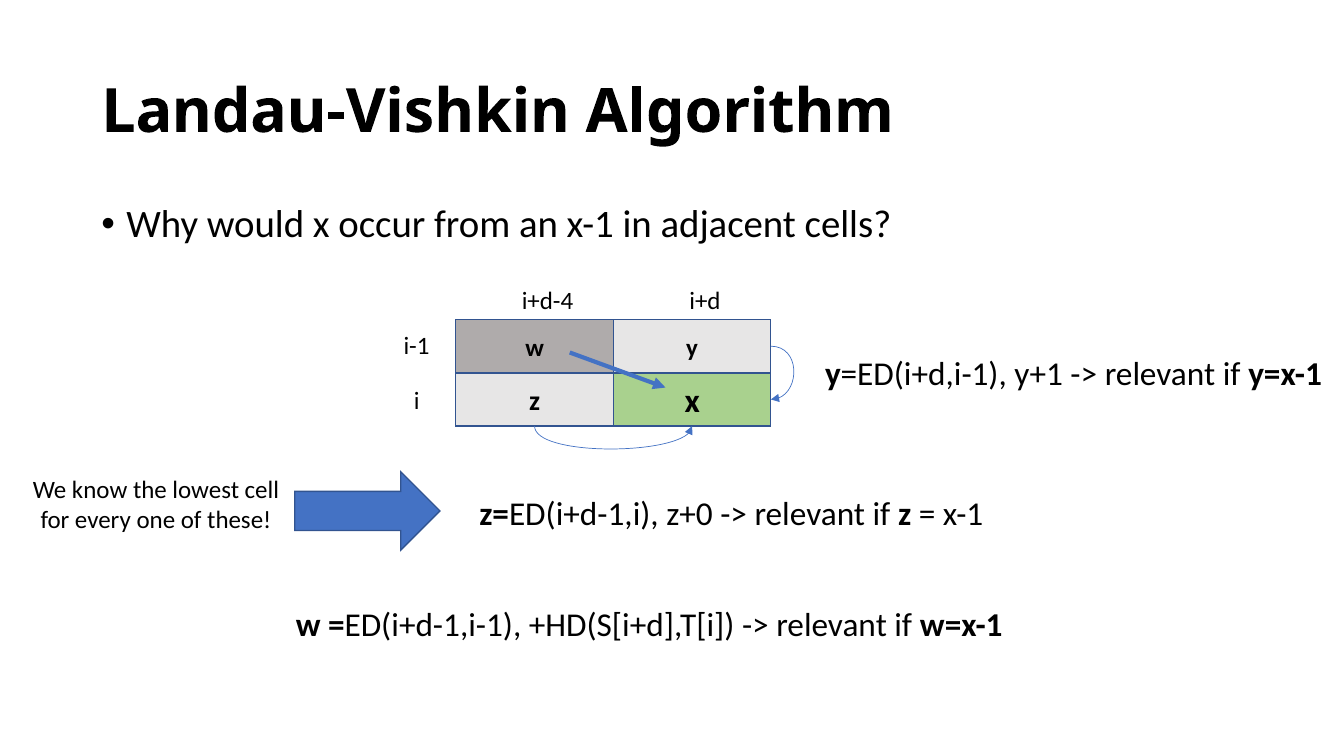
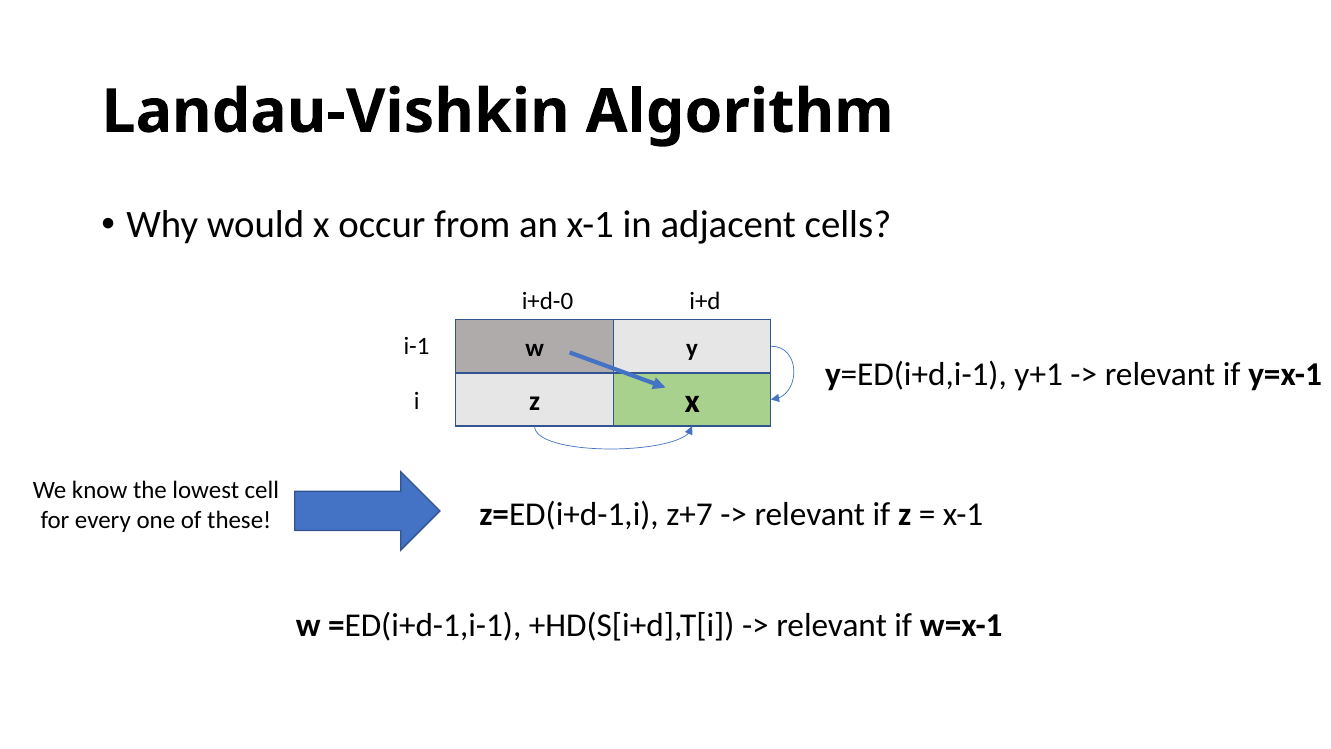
i+d-4: i+d-4 -> i+d-0 (547, 301)
z+0: z+0 -> z+7 (690, 514)
